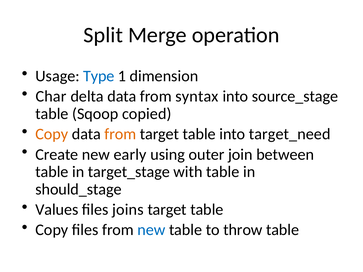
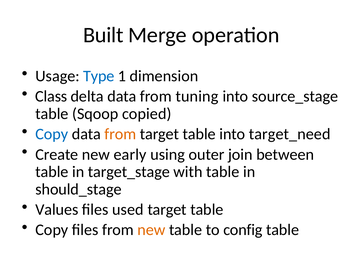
Split: Split -> Built (103, 35)
Char: Char -> Class (51, 96)
syntax: syntax -> tuning (197, 96)
Copy colour: orange -> blue (52, 134)
joins: joins -> used (128, 210)
new colour: blue -> orange (151, 230)
throw: throw -> config (243, 230)
